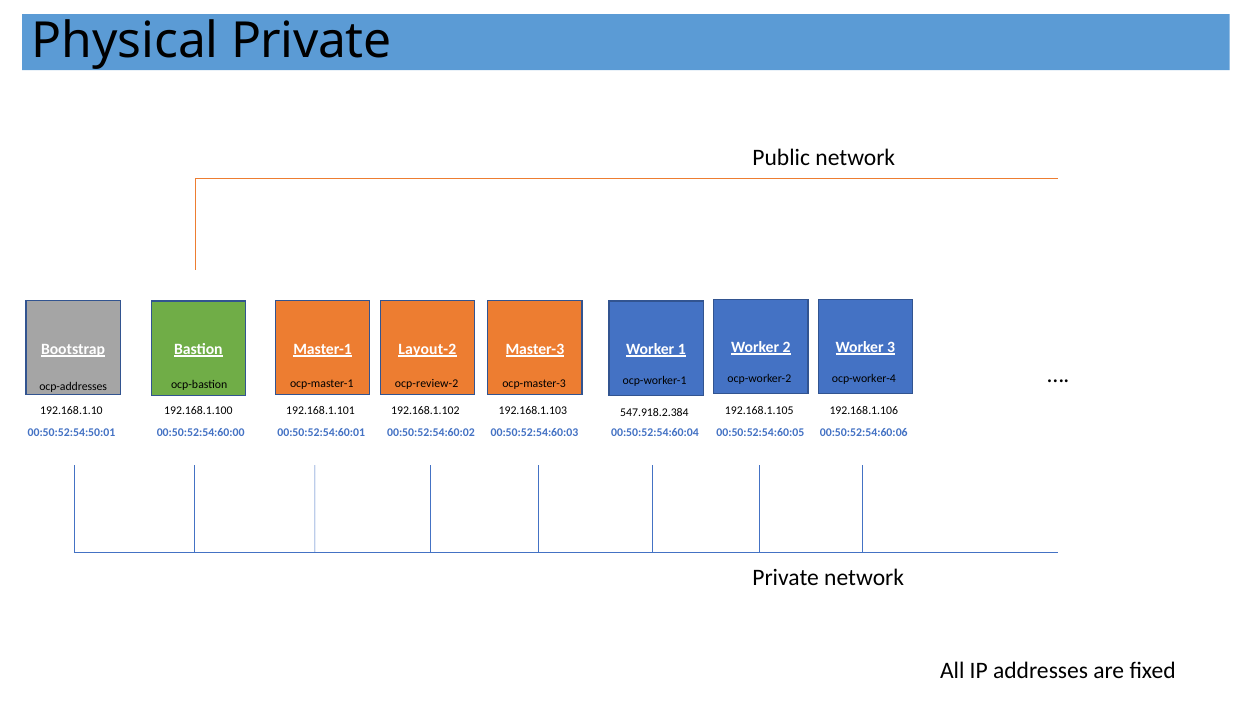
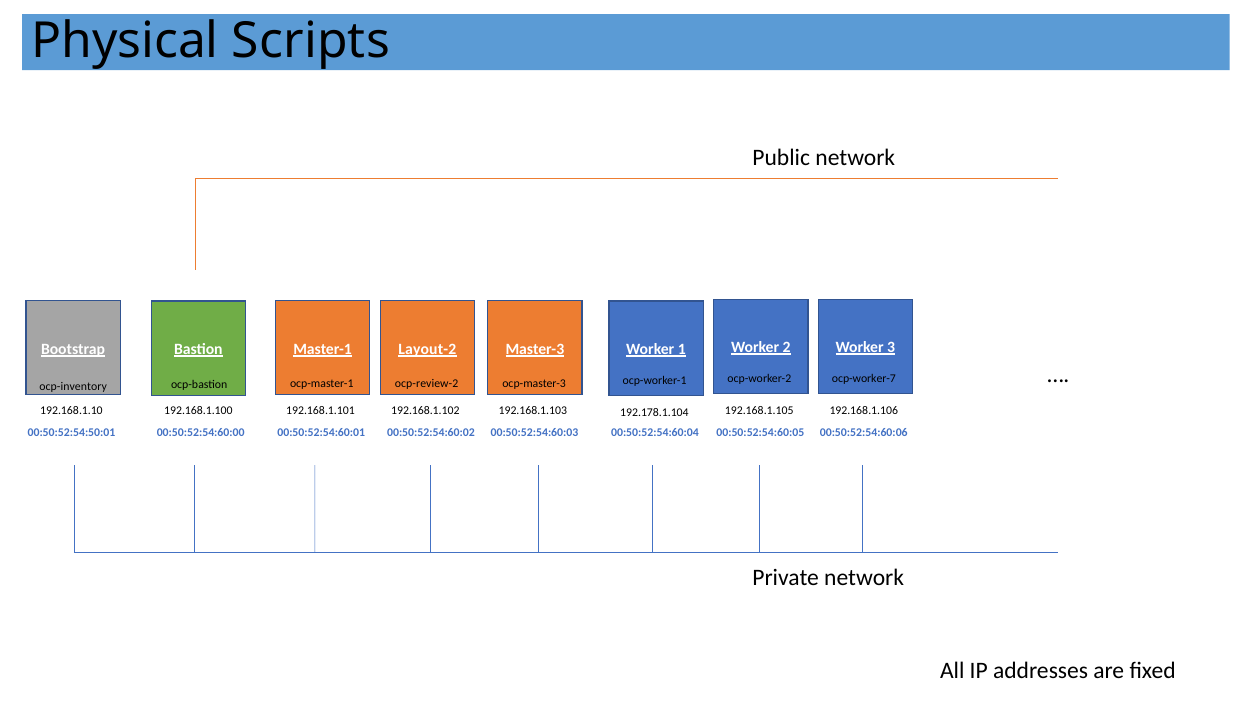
Physical Private: Private -> Scripts (311, 41)
ocp-worker-4: ocp-worker-4 -> ocp-worker-7 (864, 379)
ocp-addresses: ocp-addresses -> ocp-inventory (73, 386)
547.918.2.384: 547.918.2.384 -> 192.178.1.104 (654, 413)
